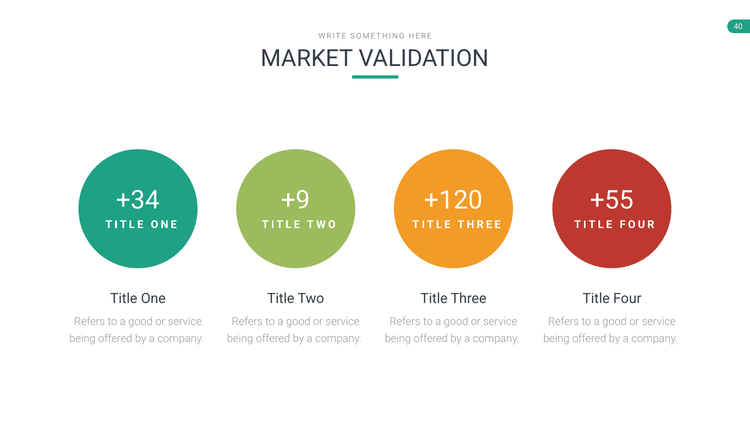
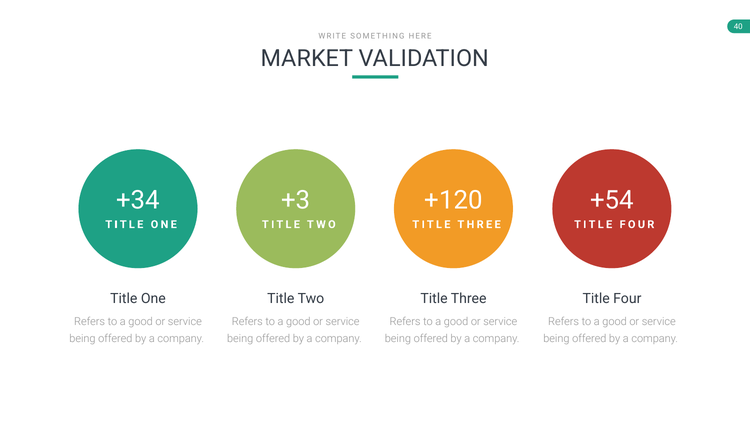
+9: +9 -> +3 (296, 200)
+55: +55 -> +54 (612, 200)
